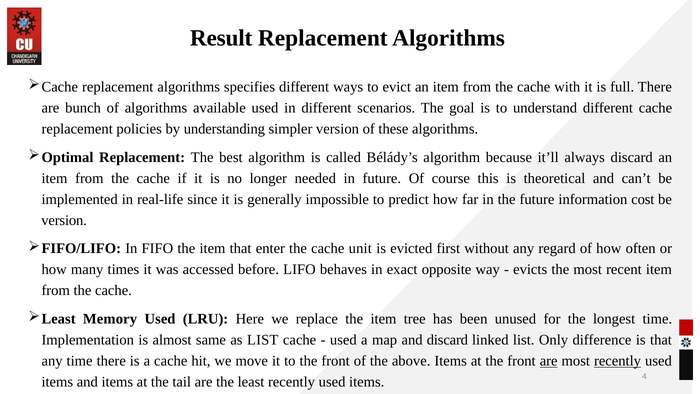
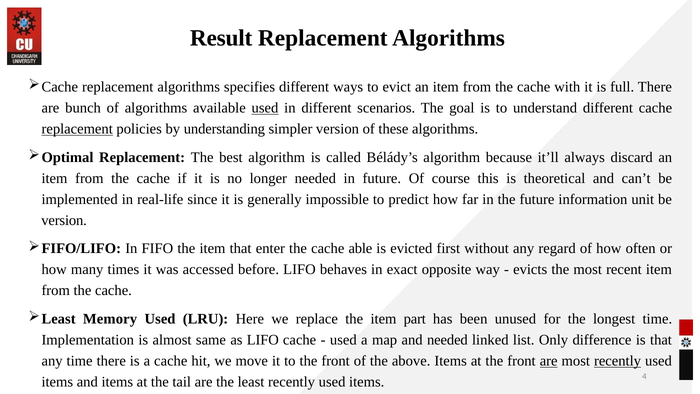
used underline: none -> present (265, 108)
replacement underline: none -> present (77, 129)
cost: cost -> unit (643, 199)
unit: unit -> able (360, 248)
tree: tree -> part (415, 319)
as LIST: LIST -> LIFO (263, 340)
and discard: discard -> needed (447, 340)
